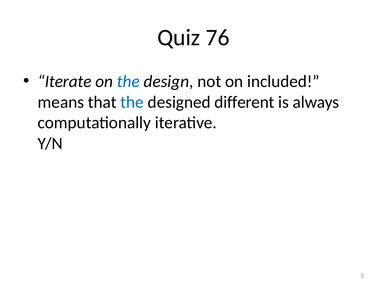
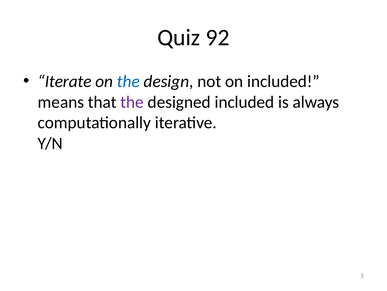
76: 76 -> 92 (218, 37)
the colour: blue -> purple (132, 102)
designed different: different -> included (244, 102)
